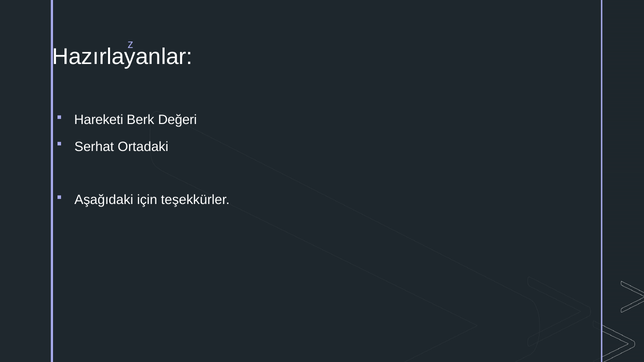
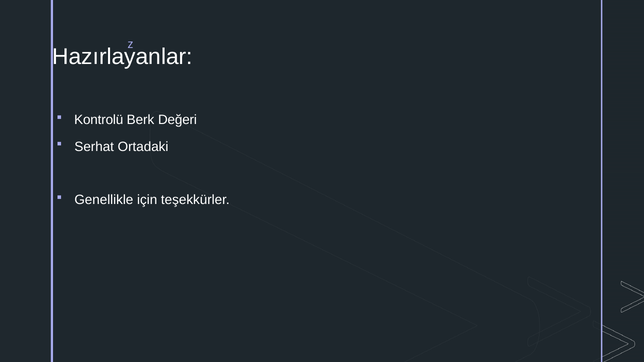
Hareketi: Hareketi -> Kontrolü (99, 120)
Aşağıdaki: Aşağıdaki -> Genellikle (104, 200)
